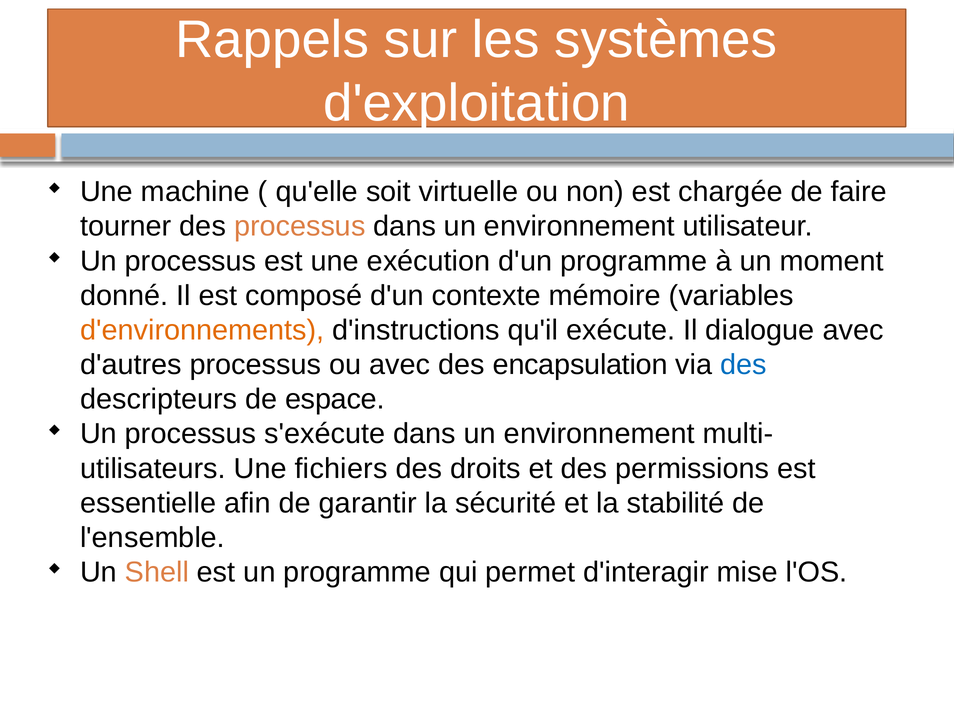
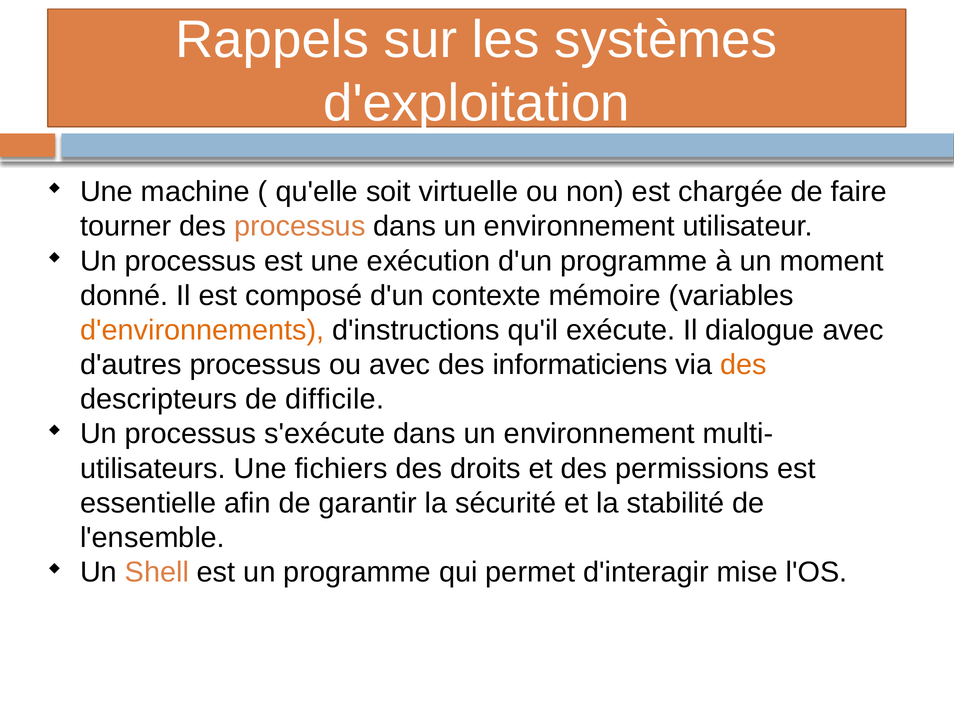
encapsulation: encapsulation -> informaticiens (580, 365)
des colour: blue -> orange (744, 365)
espace: espace -> difficile (335, 400)
